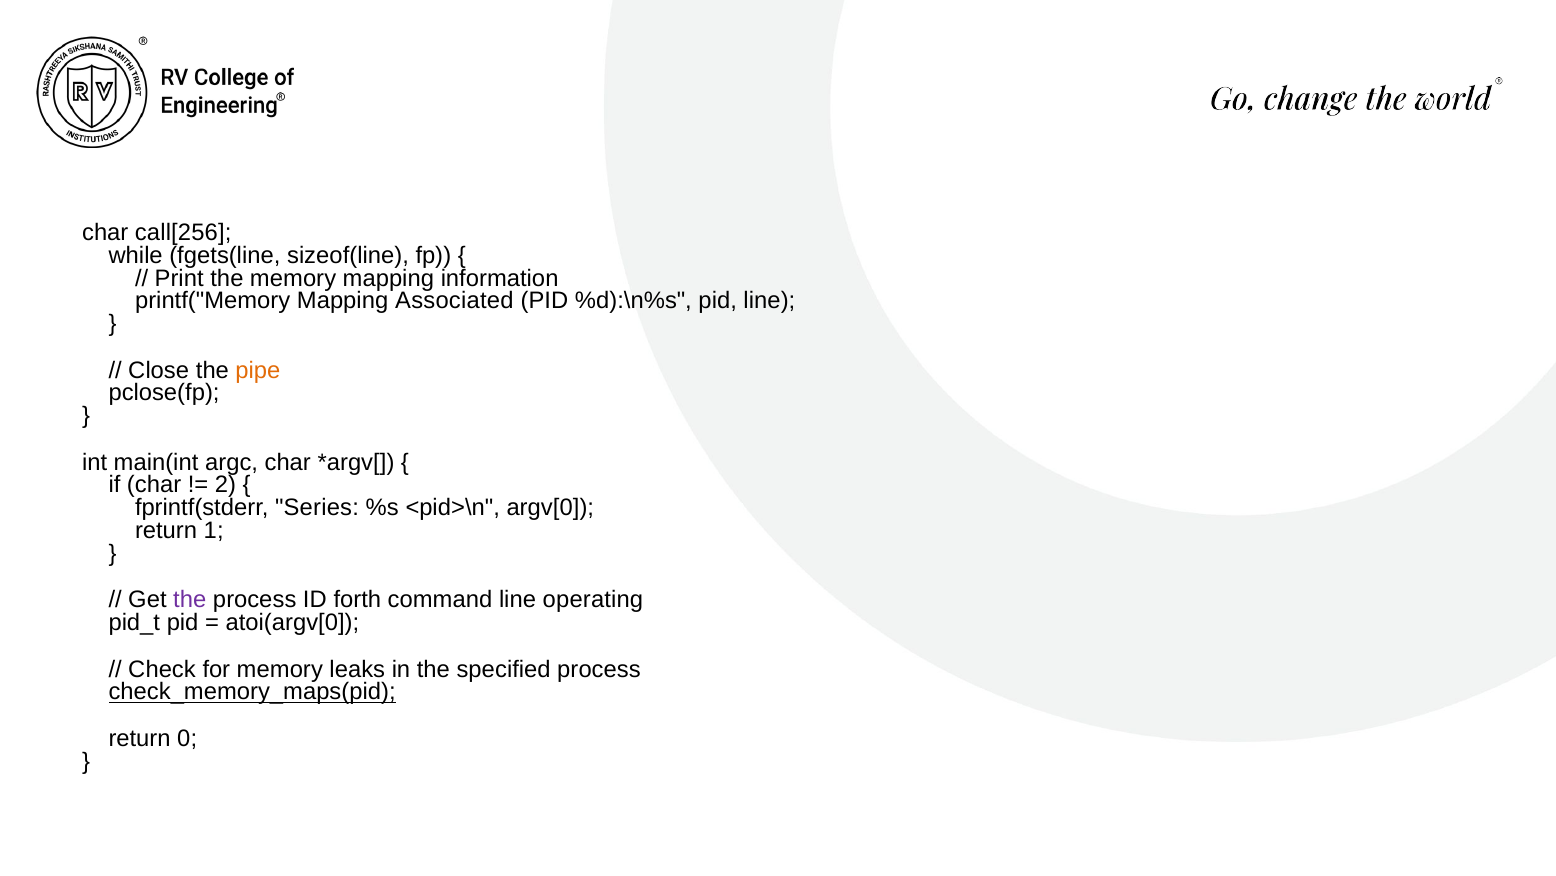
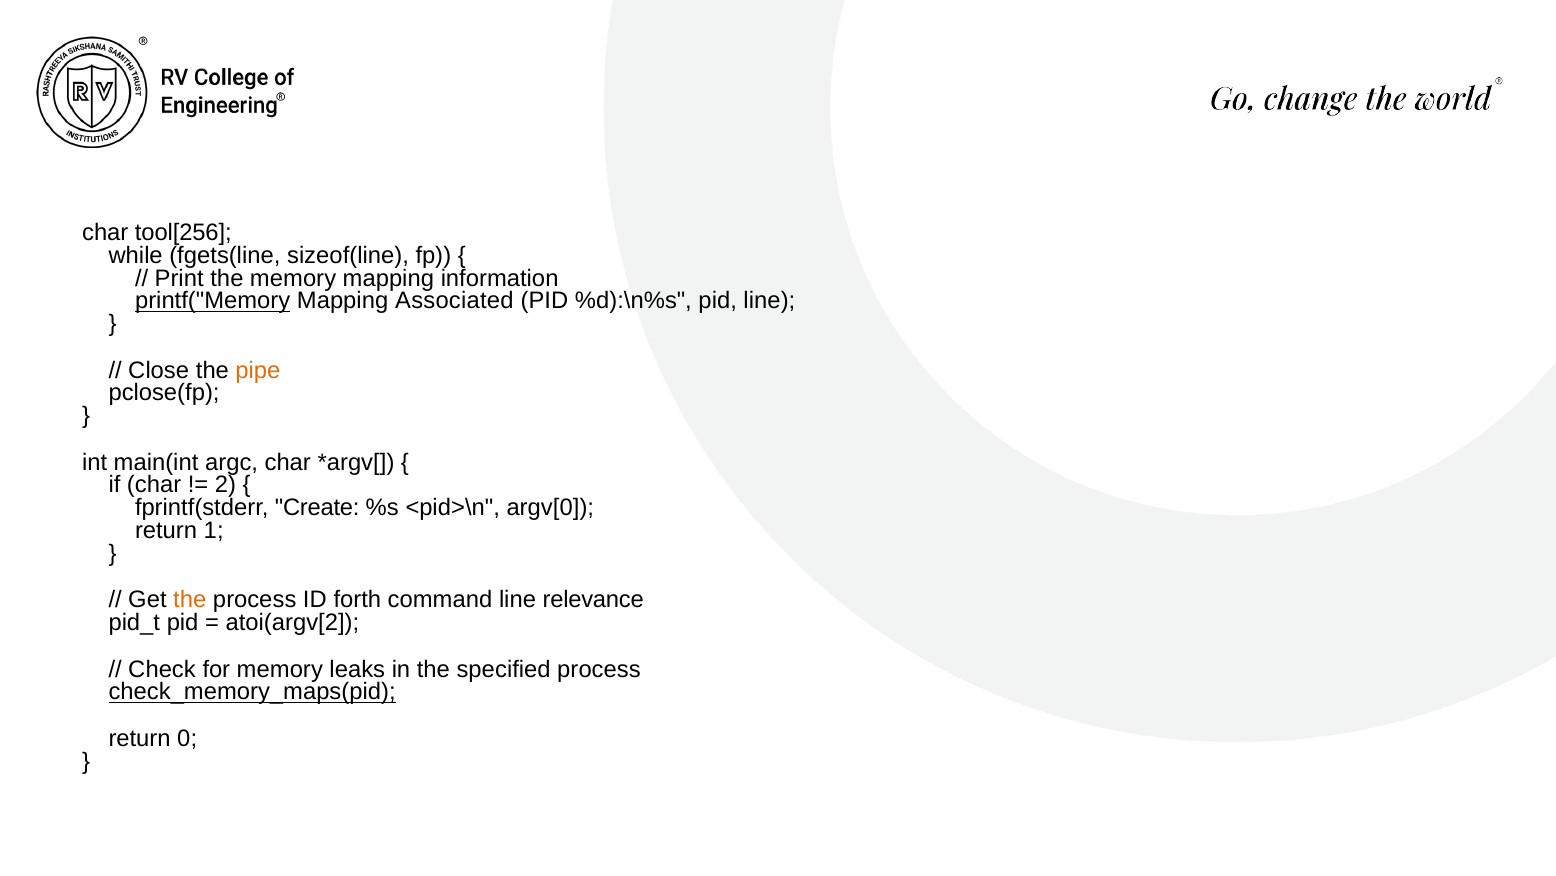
call[256: call[256 -> tool[256 (183, 232)
printf("Memory underline: none -> present (213, 301)
Series: Series -> Create (317, 508)
the colour: purple -> orange (190, 600)
operating: operating -> relevance (593, 600)
atoi(argv[0: atoi(argv[0 -> atoi(argv[2 (292, 622)
